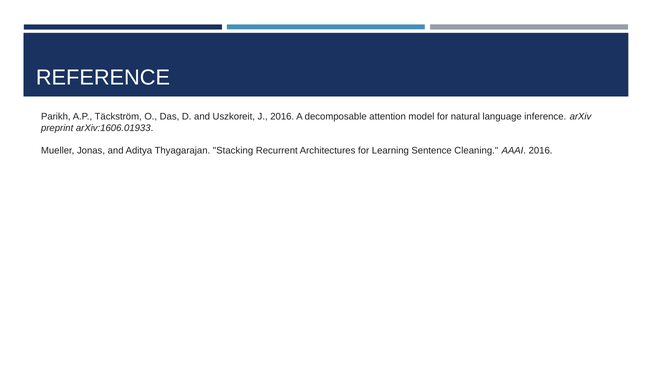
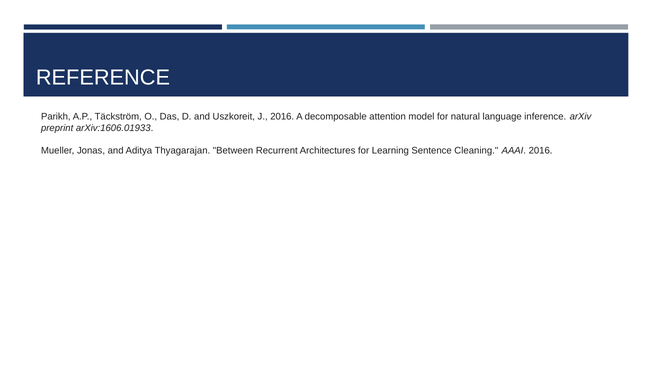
Stacking: Stacking -> Between (233, 151)
